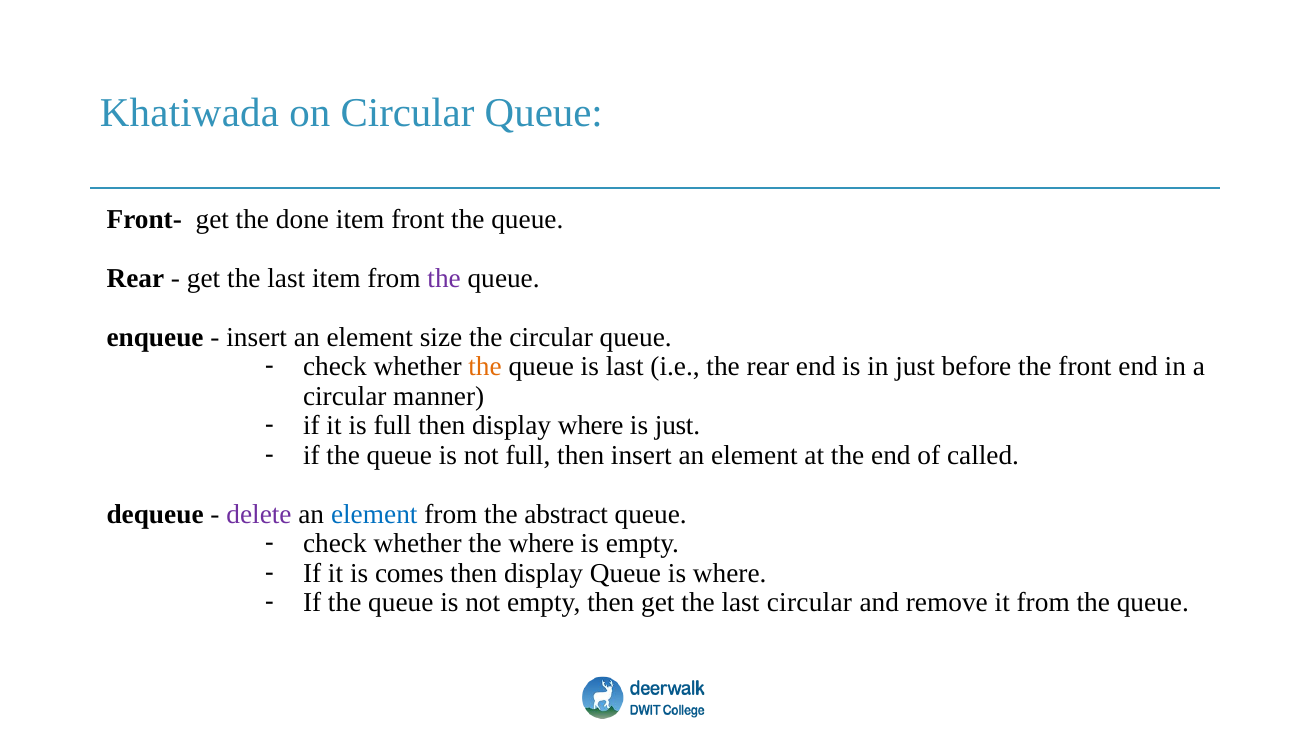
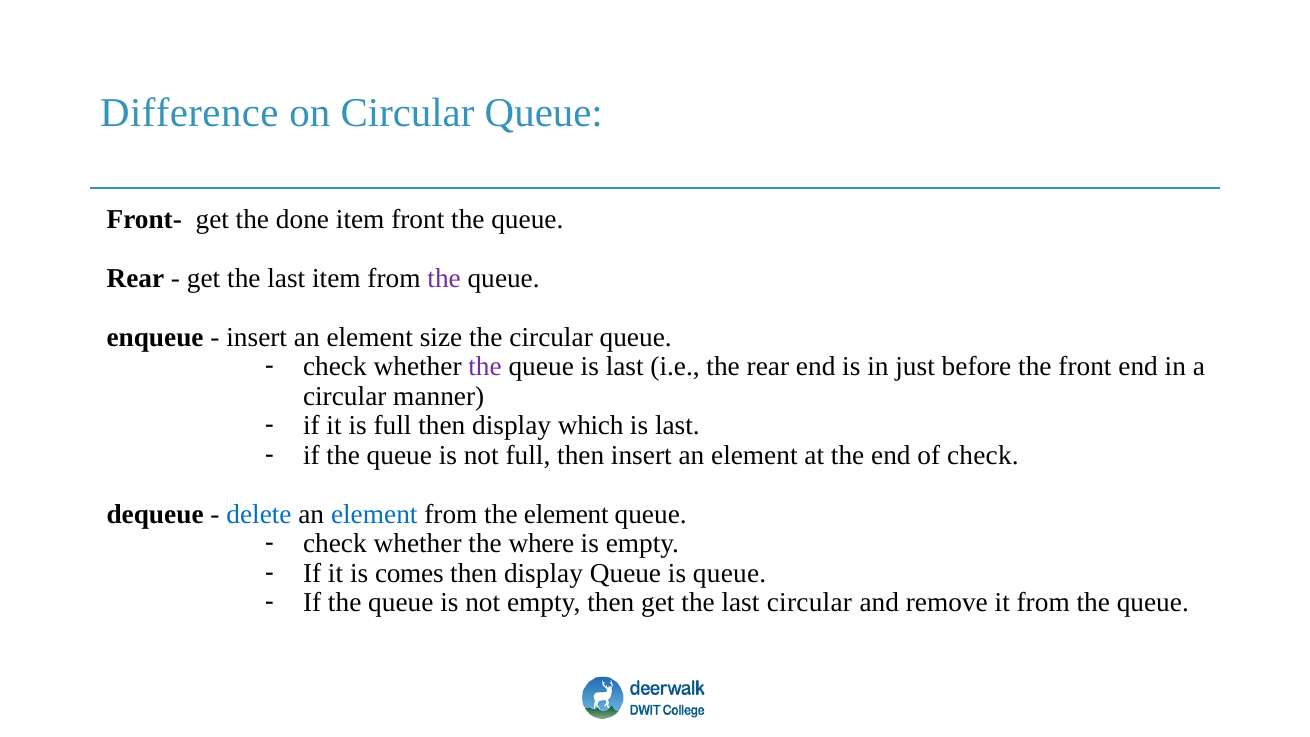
Khatiwada: Khatiwada -> Difference (189, 113)
the colour: orange -> purple (485, 367)
display where: where -> which (591, 426)
just: just -> last (677, 426)
of called: called -> check (983, 455)
delete colour: purple -> blue (259, 514)
the abstract: abstract -> element (566, 514)
is where: where -> queue (730, 573)
